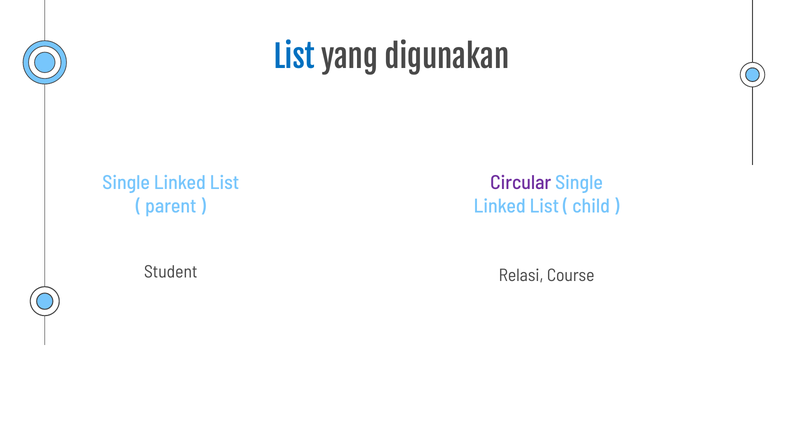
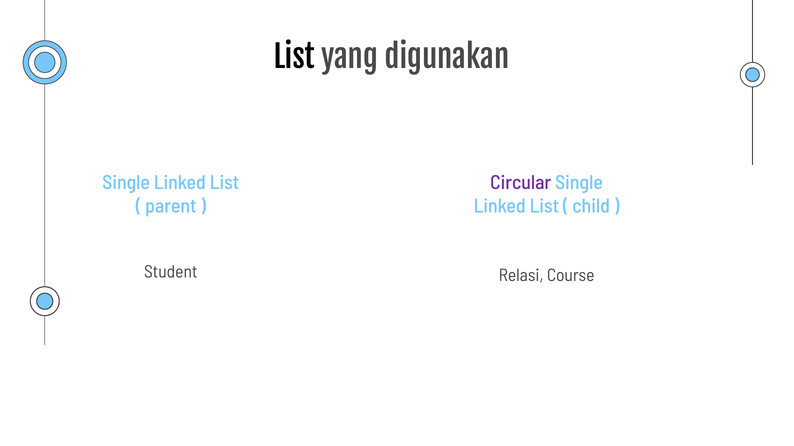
List colour: blue -> black (294, 58)
